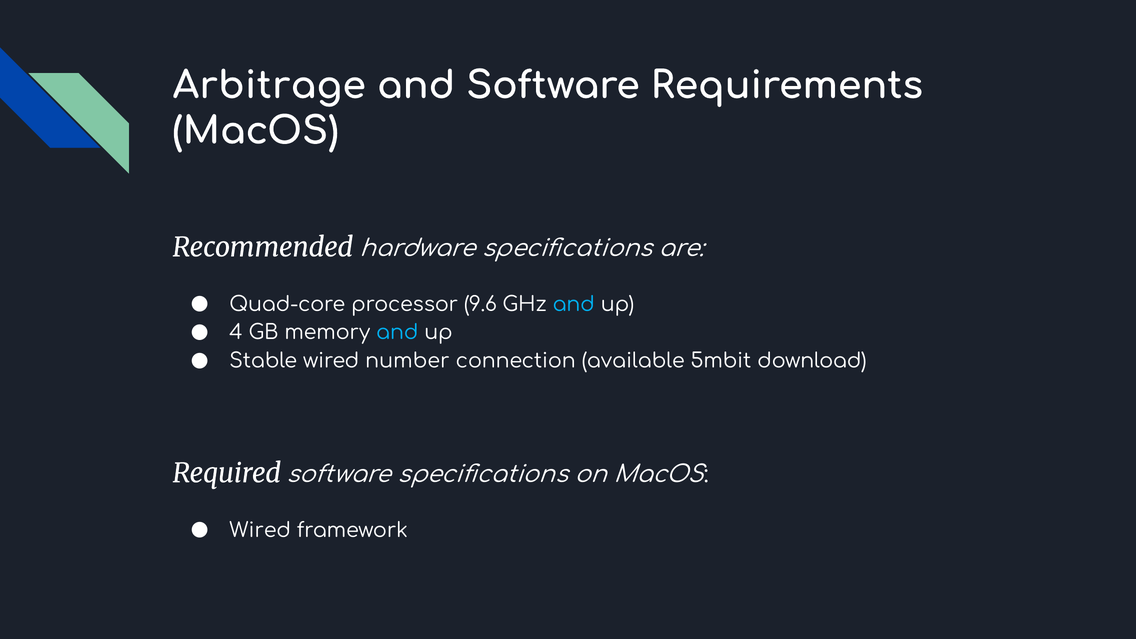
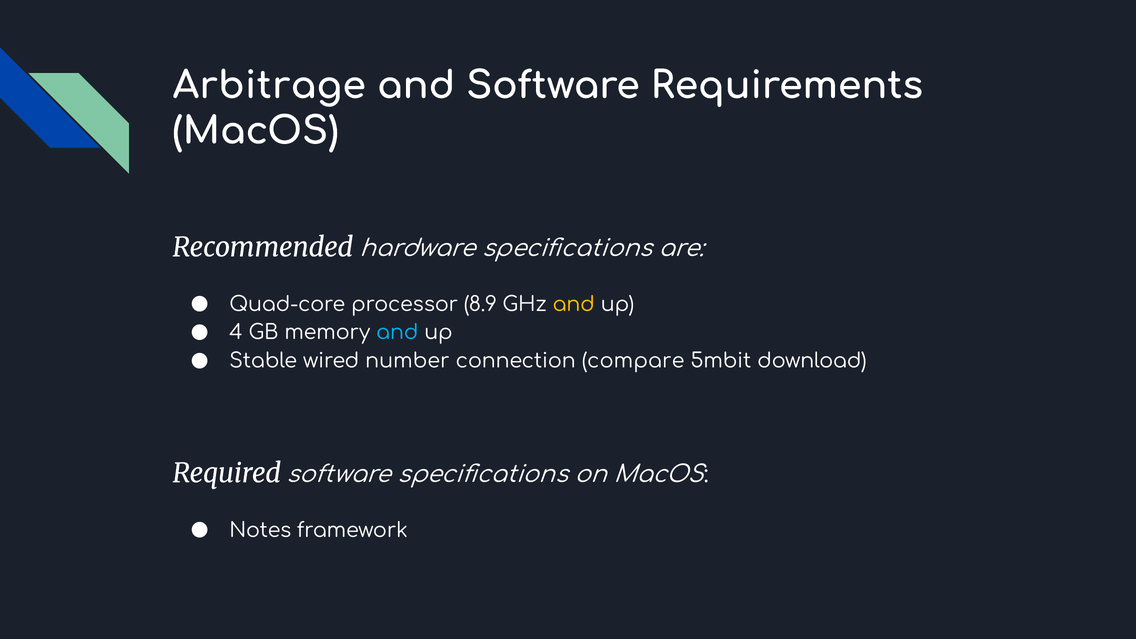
9.6: 9.6 -> 8.9 (480, 304)
and colour: light blue -> yellow (574, 304)
available: available -> compare (633, 361)
Wired: Wired -> Notes (260, 530)
